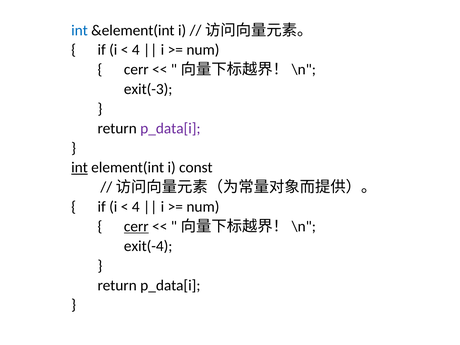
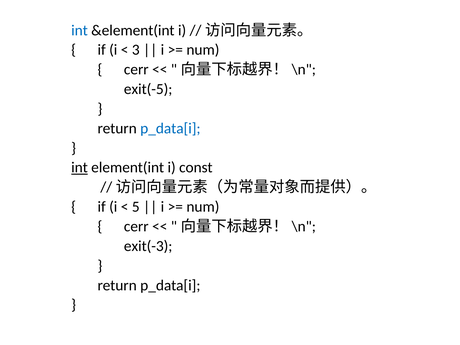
4: 4 -> 3 (136, 50)
exit(-3: exit(-3 -> exit(-5 (148, 89)
p_data[i colour: purple -> blue (170, 128)
4: 4 -> 5 (136, 207)
cerr underline: present -> none (136, 226)
exit(-4: exit(-4 -> exit(-3 (148, 246)
